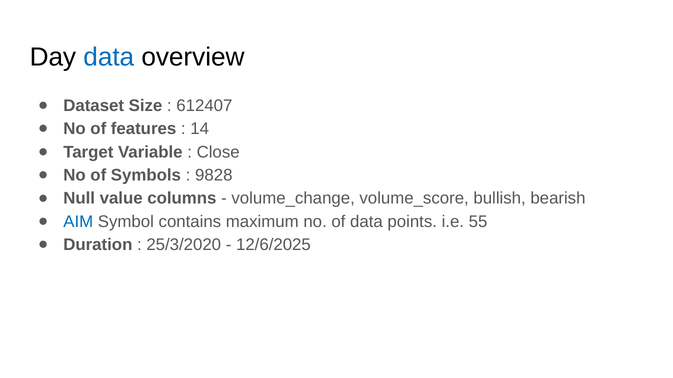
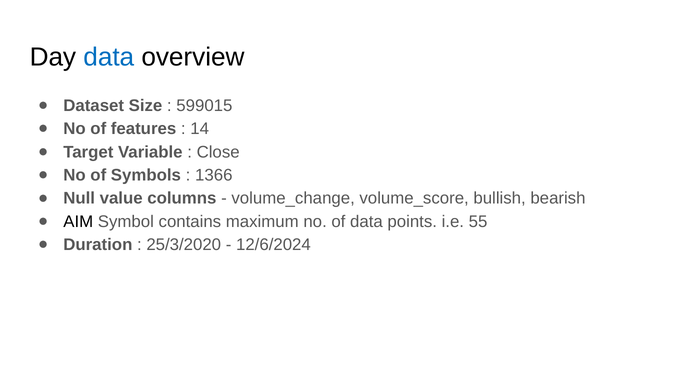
612407: 612407 -> 599015 (204, 106)
9828: 9828 -> 1366 (214, 175)
AIM colour: blue -> black (78, 222)
12/6/2025: 12/6/2025 -> 12/6/2024 (273, 245)
